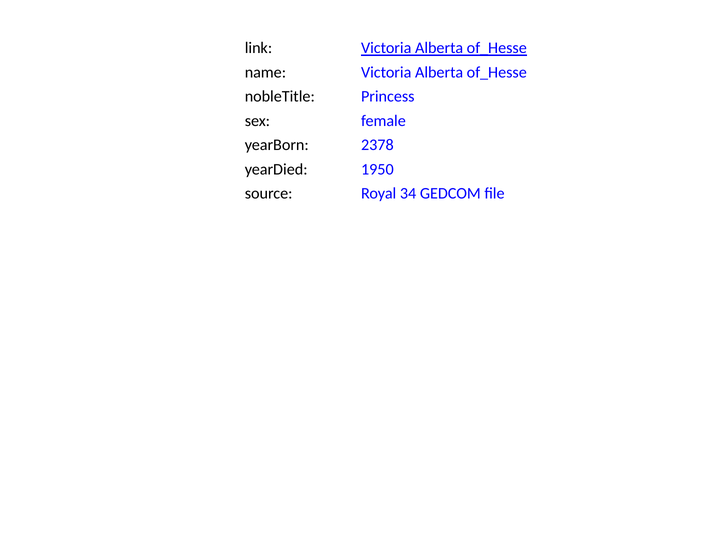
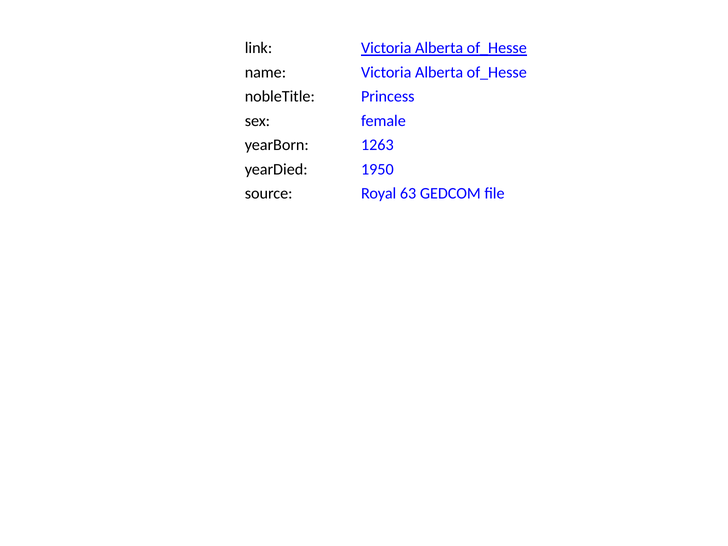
2378: 2378 -> 1263 (377, 145)
34: 34 -> 63 (408, 194)
